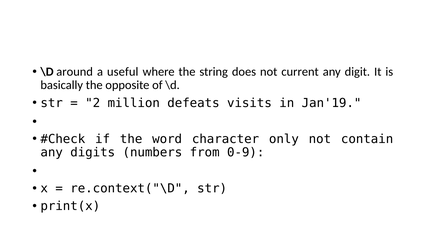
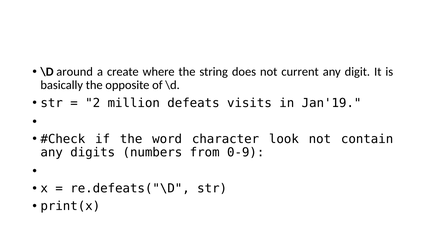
useful: useful -> create (123, 72)
only: only -> look (284, 139)
re.context("\D: re.context("\D -> re.defeats("\D (130, 189)
